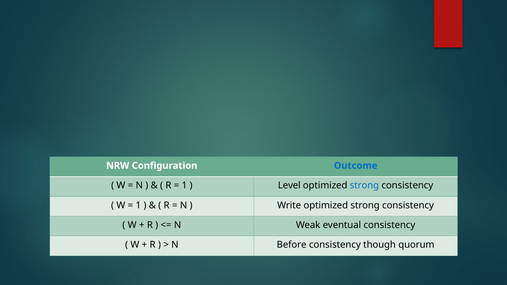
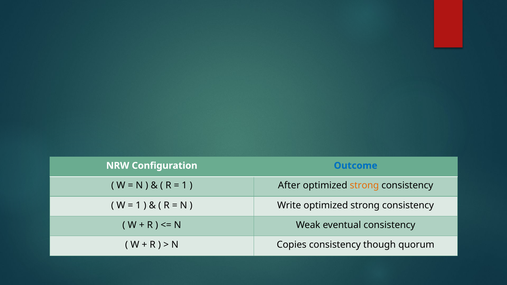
Level: Level -> After (289, 186)
strong colour: blue -> orange (364, 186)
Before: Before -> Copies (292, 245)
